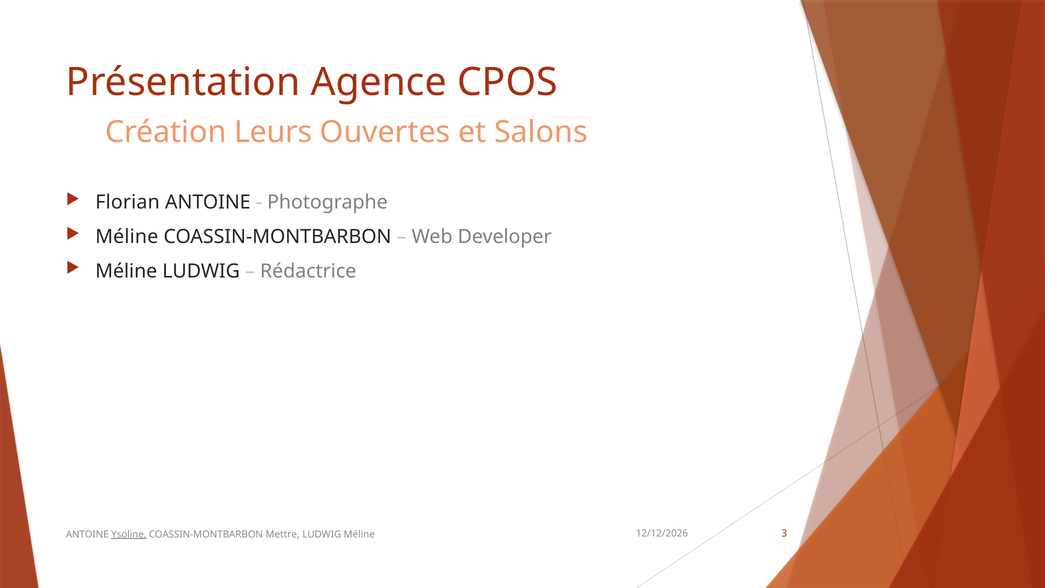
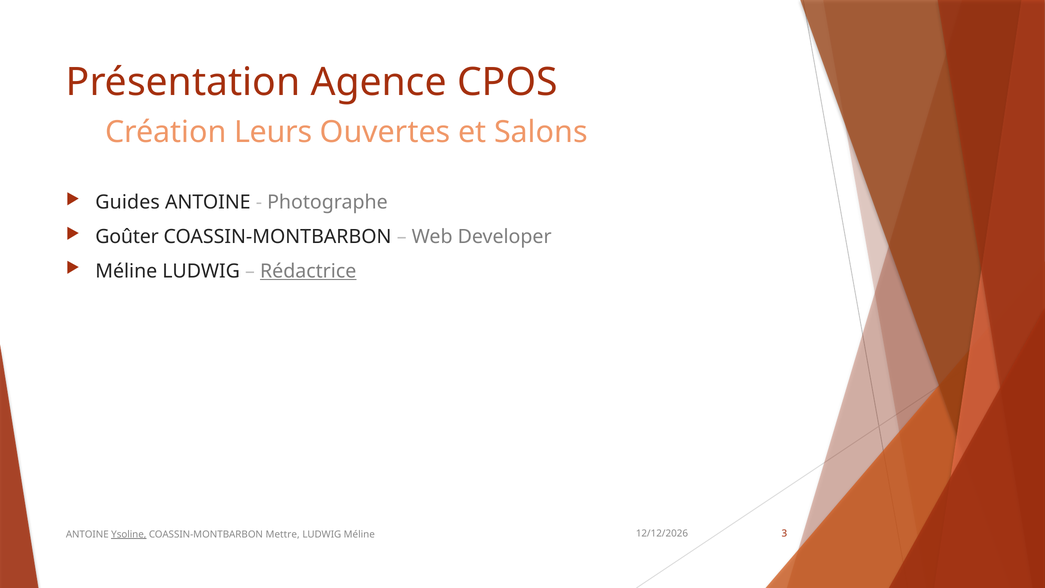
Florian: Florian -> Guides (128, 202)
Méline: Méline -> Goûter (127, 237)
Rédactrice underline: none -> present (308, 271)
